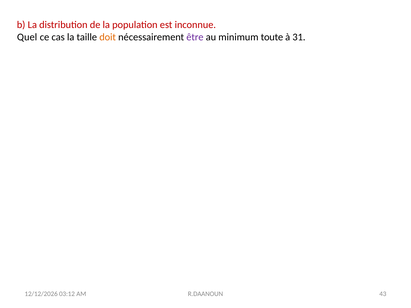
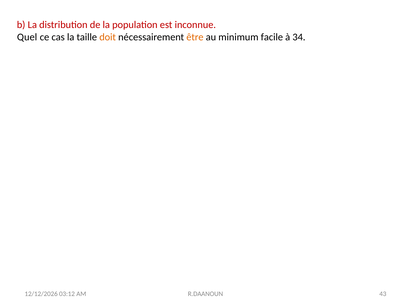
être colour: purple -> orange (195, 37)
toute: toute -> facile (272, 37)
31: 31 -> 34 (299, 37)
